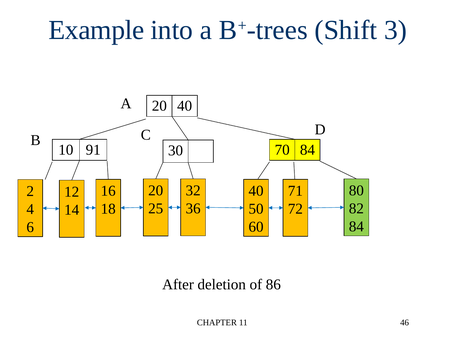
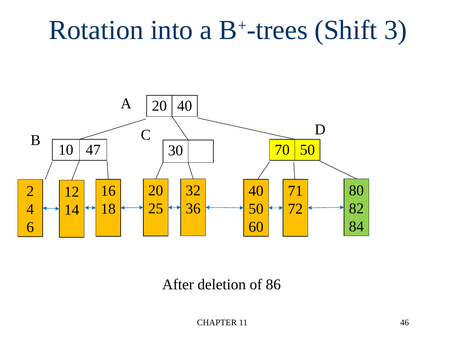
Example: Example -> Rotation (96, 30)
91: 91 -> 47 (93, 150)
70 84: 84 -> 50 (307, 150)
